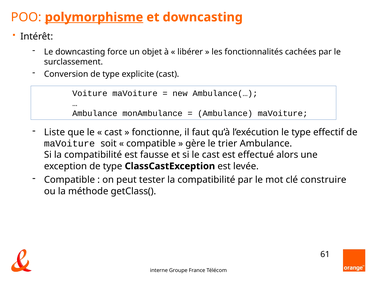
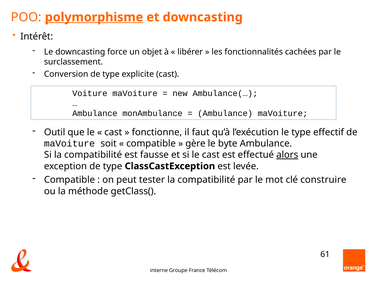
Liste: Liste -> Outil (55, 132)
trier: trier -> byte (228, 143)
alors underline: none -> present (287, 155)
